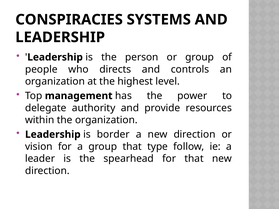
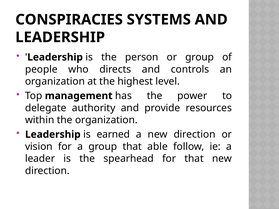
border: border -> earned (113, 135)
type: type -> able (158, 147)
